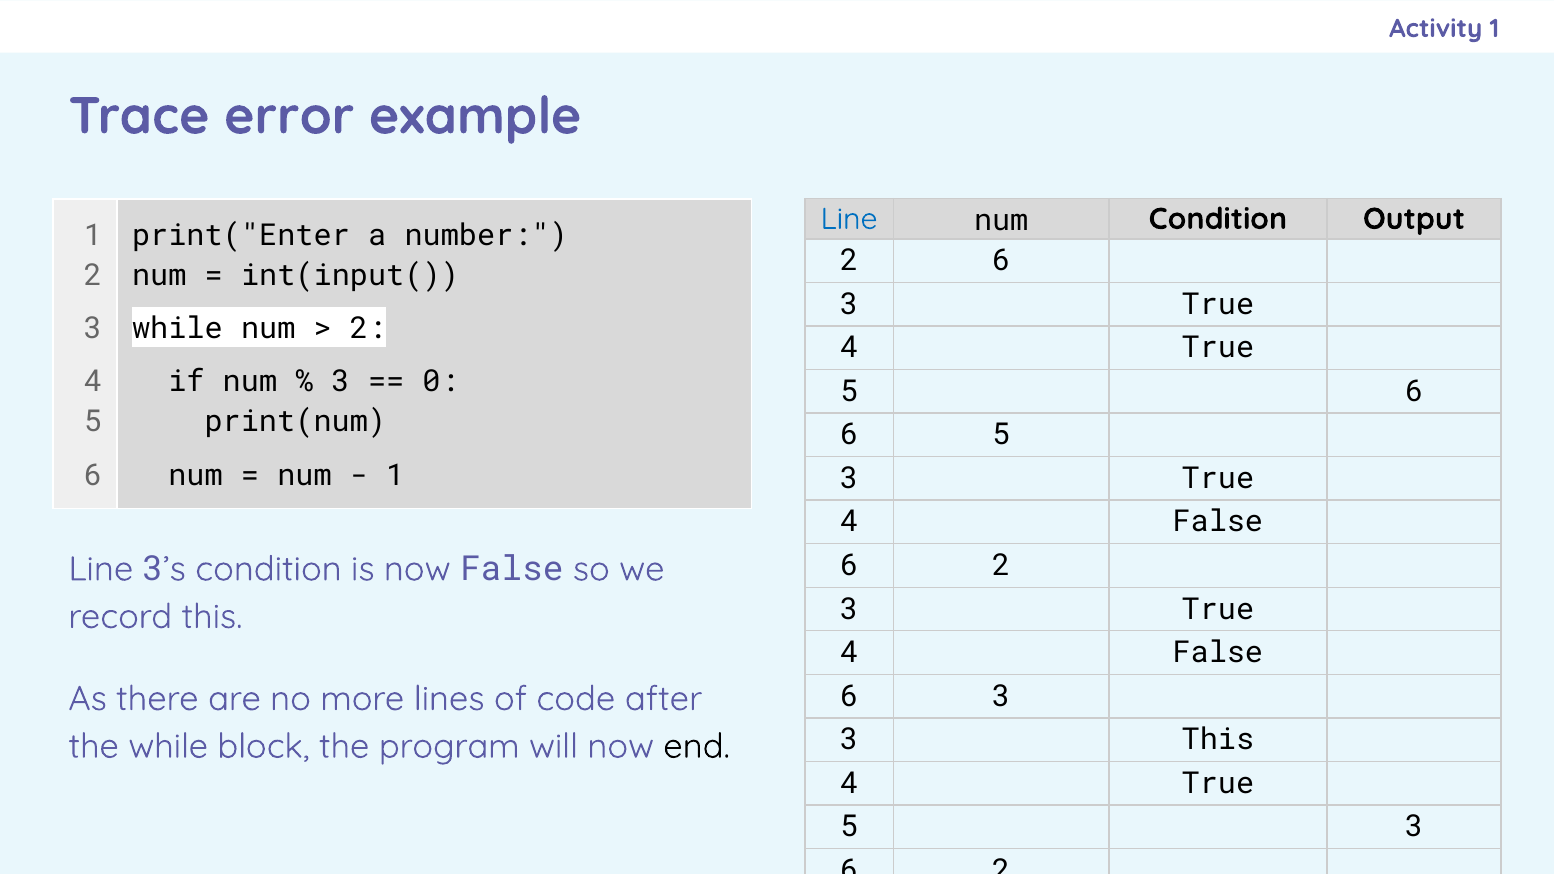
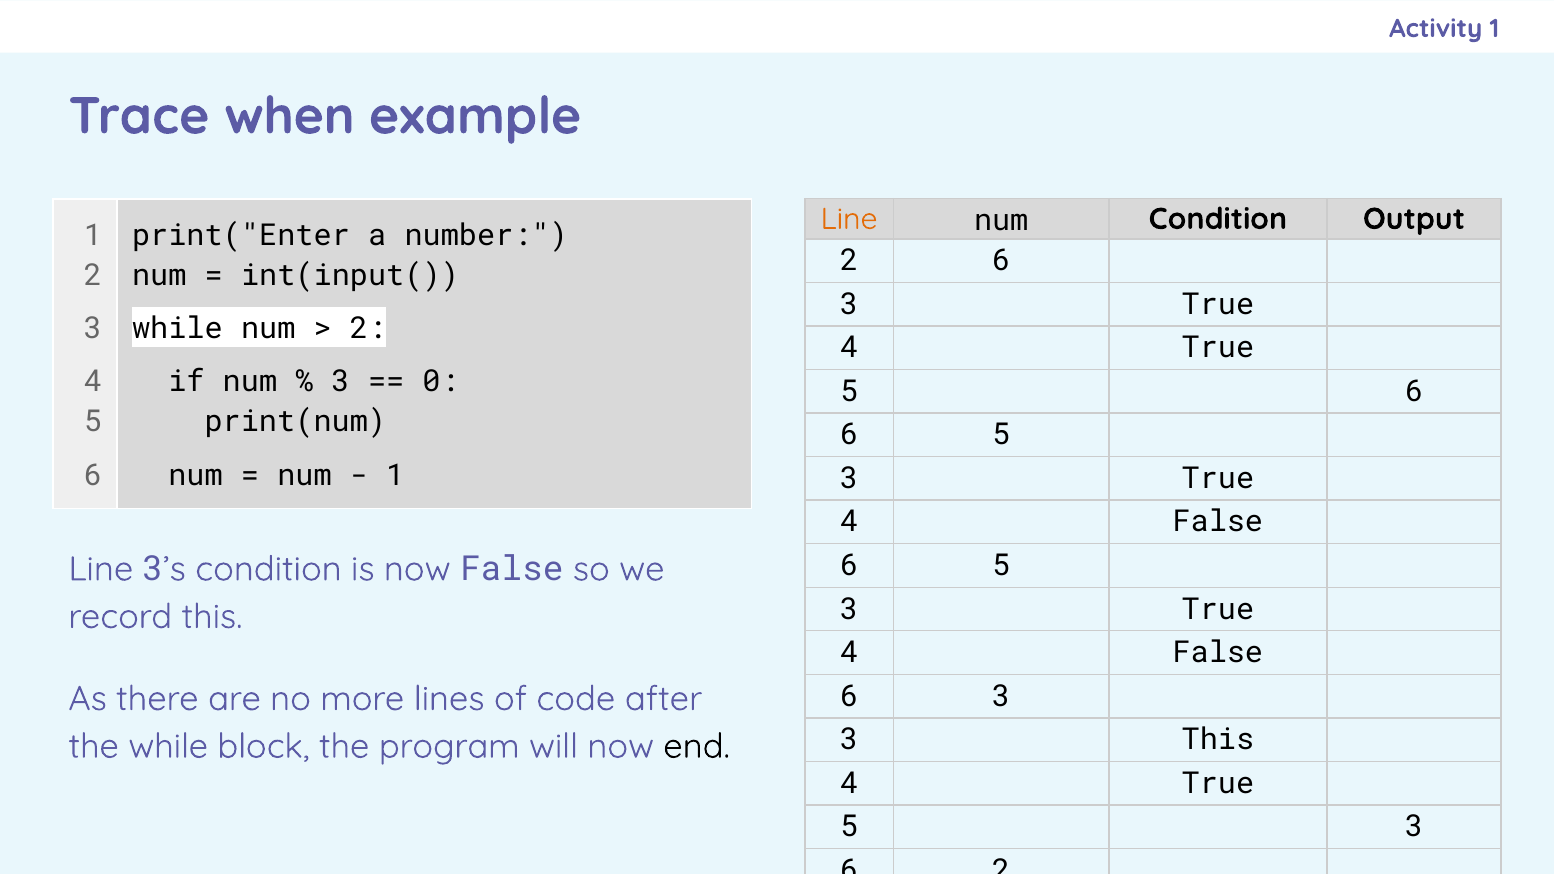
error: error -> when (289, 116)
Line colour: blue -> orange (849, 219)
2: 2 -> 5 (1001, 566)
